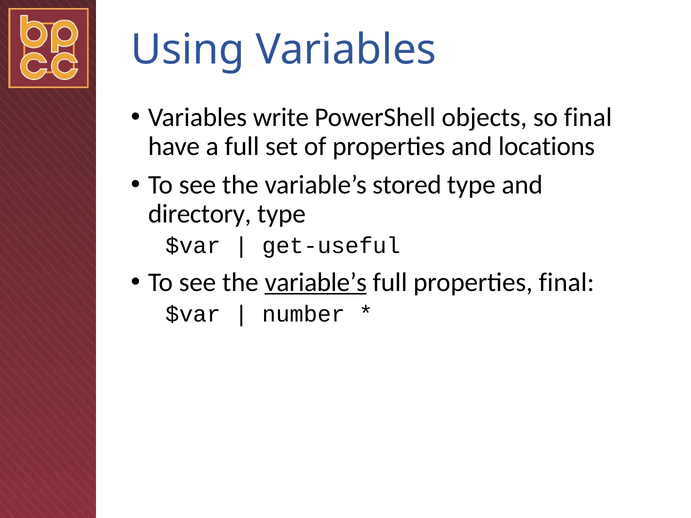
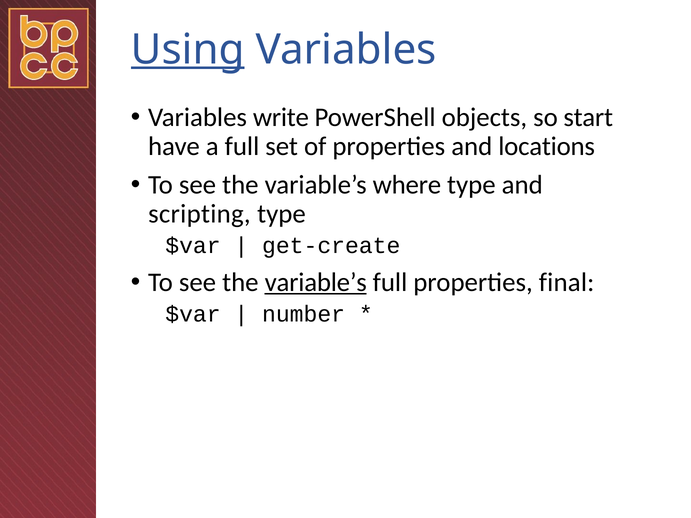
Using underline: none -> present (188, 50)
so final: final -> start (588, 118)
stored: stored -> where (407, 185)
directory: directory -> scripting (199, 214)
get-useful: get-useful -> get-create (331, 246)
